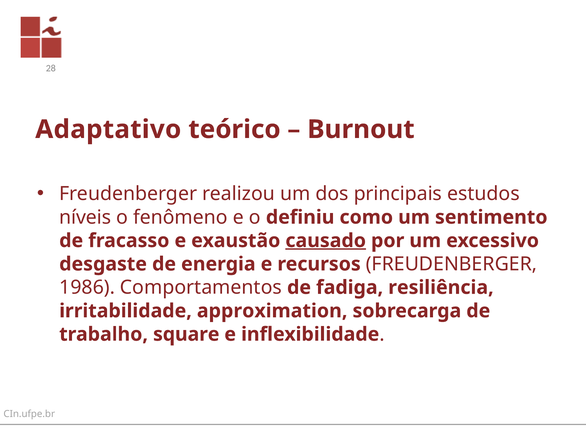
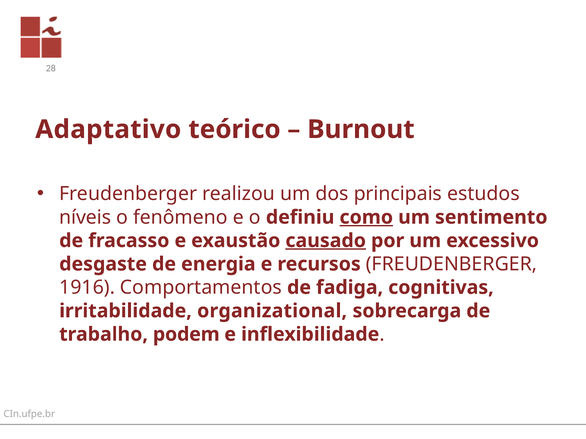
como underline: none -> present (366, 217)
1986: 1986 -> 1916 (87, 288)
resiliência: resiliência -> cognitivas (441, 288)
approximation: approximation -> organizational (272, 311)
square: square -> podem (186, 335)
